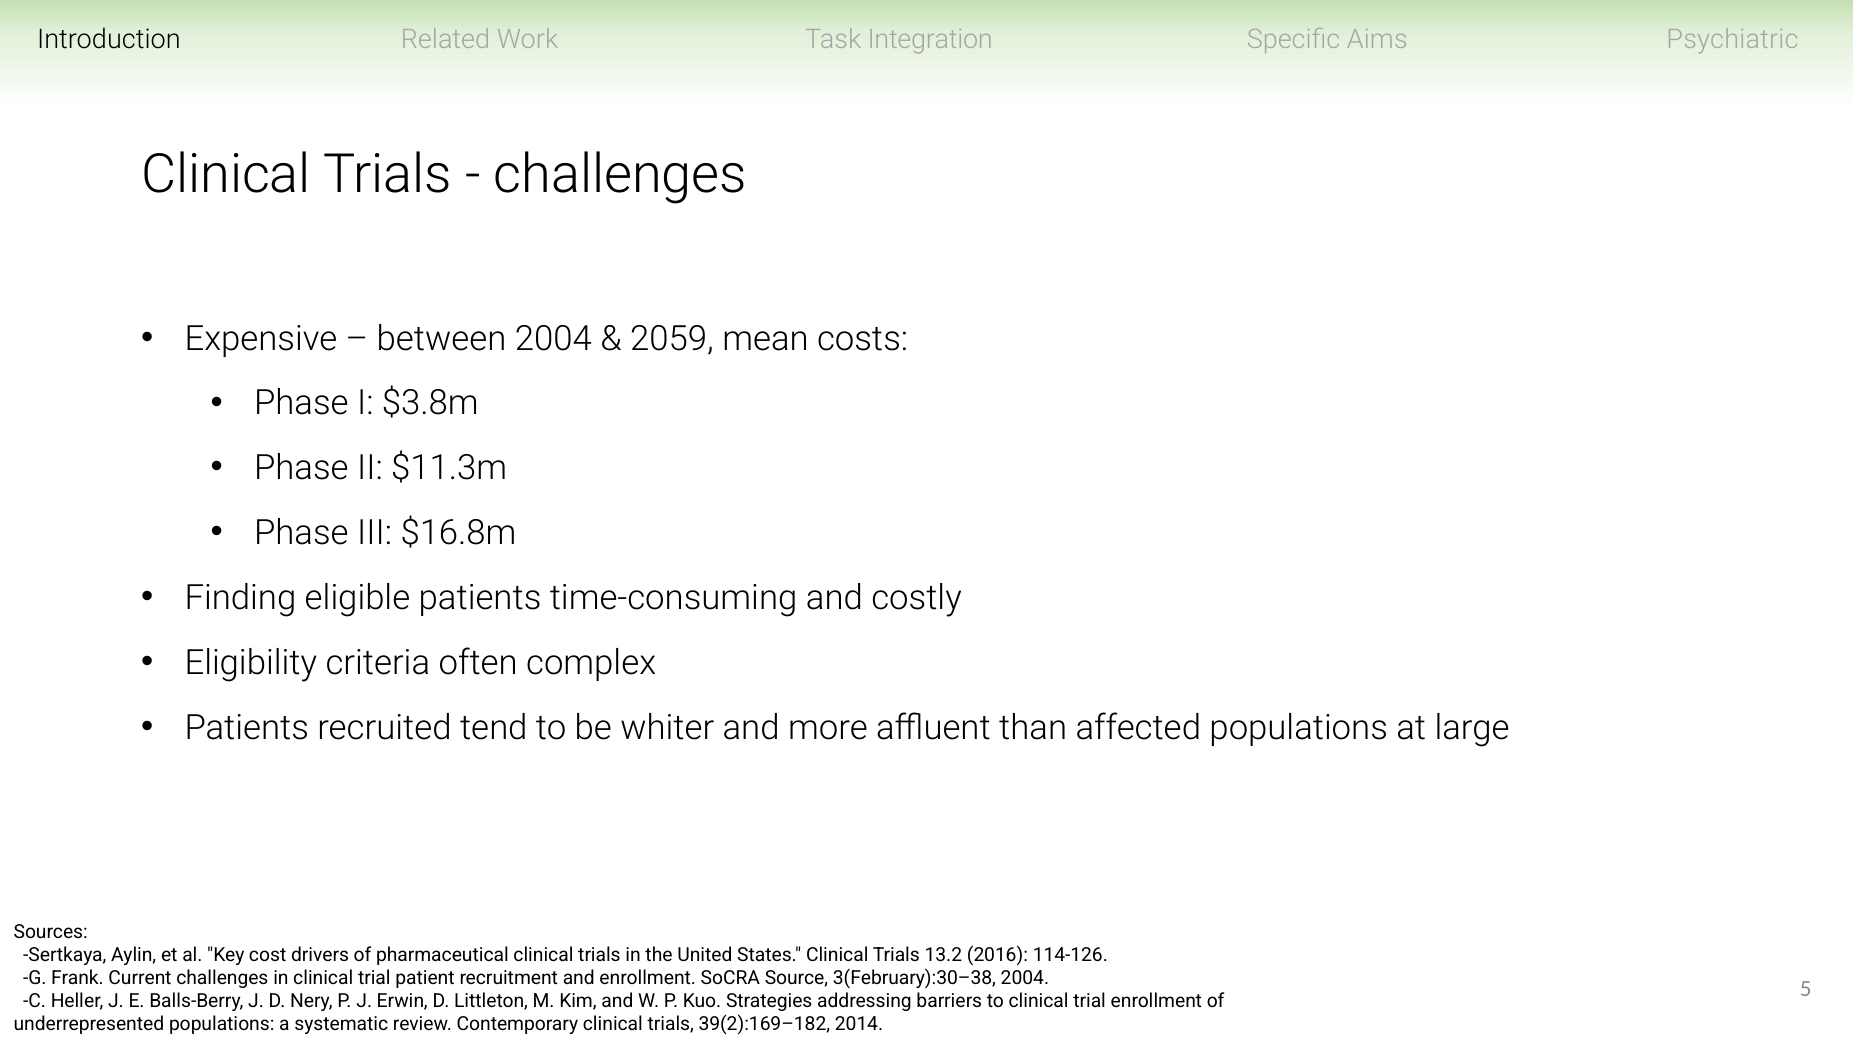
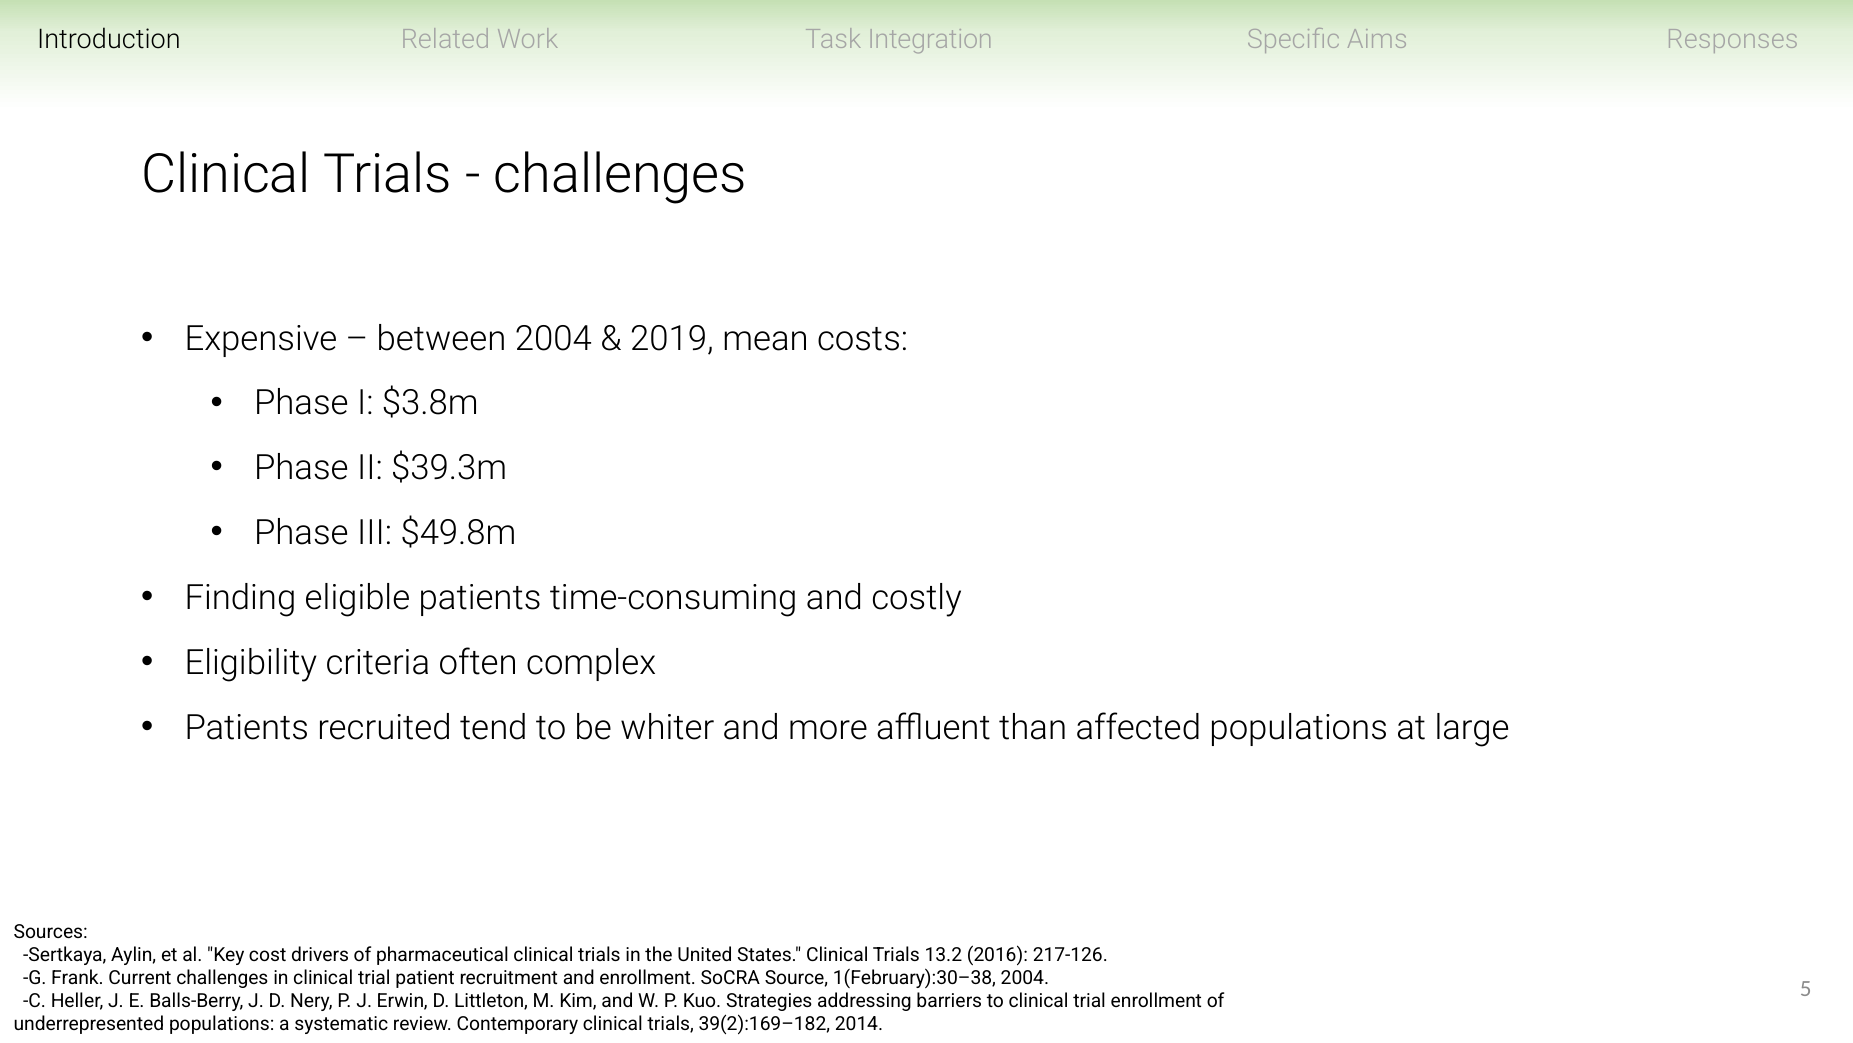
Psychiatric: Psychiatric -> Responses (1733, 39)
2059: 2059 -> 2019 (672, 338)
$11.3m: $11.3m -> $39.3m (449, 468)
$16.8m: $16.8m -> $49.8m (459, 533)
114-126: 114-126 -> 217-126 (1070, 954)
3(February):30–38: 3(February):30–38 -> 1(February):30–38 (914, 977)
